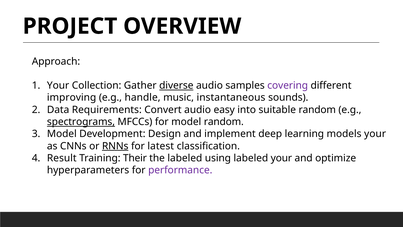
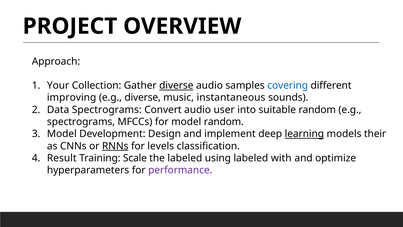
covering colour: purple -> blue (288, 85)
e.g handle: handle -> diverse (143, 98)
Data Requirements: Requirements -> Spectrograms (107, 110)
easy: easy -> user (224, 110)
spectrograms underline: present -> none (81, 122)
learning underline: none -> present (304, 134)
models your: your -> their (375, 134)
latest: latest -> levels (161, 146)
Their: Their -> Scale (135, 158)
labeled your: your -> with (281, 158)
